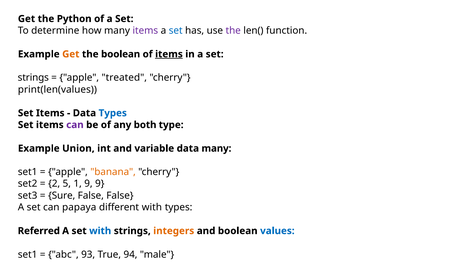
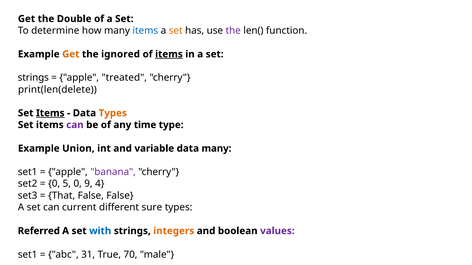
Python: Python -> Double (74, 19)
items colour: purple -> blue (145, 31)
set colour: blue -> orange (176, 31)
the boolean: boolean -> ignored (121, 54)
print(len(values: print(len(values -> print(len(delete (57, 90)
Items underline: none -> present (50, 113)
Types colour: blue -> orange (113, 113)
both: both -> time (145, 125)
banana colour: orange -> purple (113, 172)
2: 2 -> 0 (54, 184)
5 1: 1 -> 0 (78, 184)
9 9: 9 -> 4 (100, 184)
Sure: Sure -> That (62, 196)
papaya: papaya -> current (79, 208)
different with: with -> sure (152, 208)
values colour: blue -> purple (277, 231)
93: 93 -> 31 (88, 255)
94: 94 -> 70 (130, 255)
